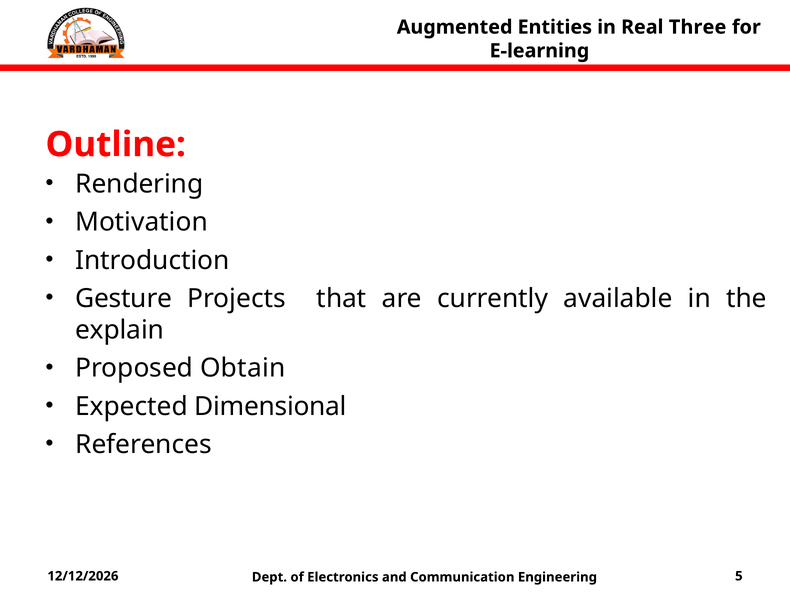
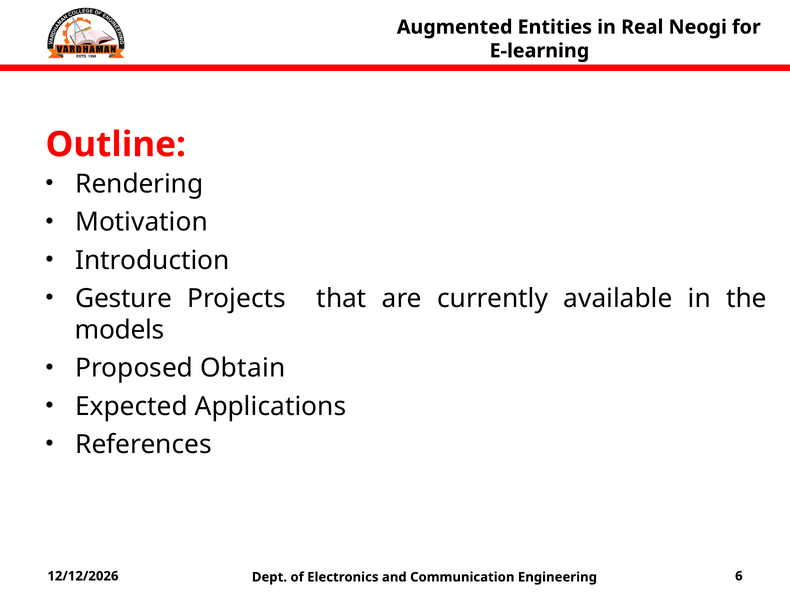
Three: Three -> Neogi (698, 27)
explain: explain -> models (120, 330)
Dimensional: Dimensional -> Applications (270, 407)
5: 5 -> 6 (739, 577)
